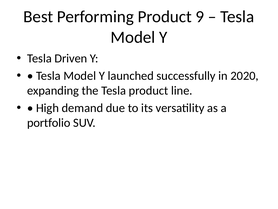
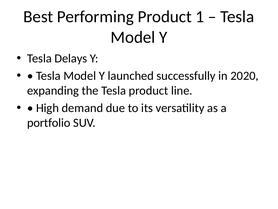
9: 9 -> 1 (200, 17)
Driven: Driven -> Delays (71, 58)
